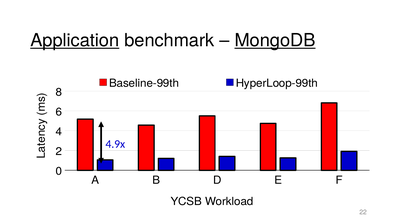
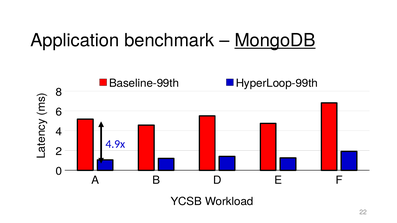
Application underline: present -> none (75, 41)
